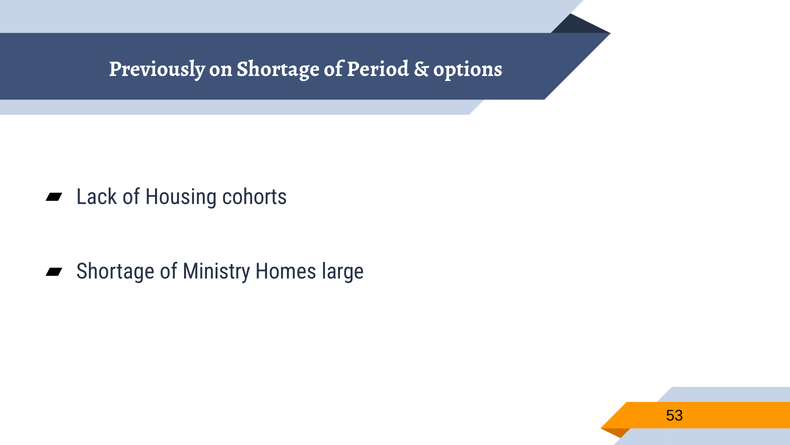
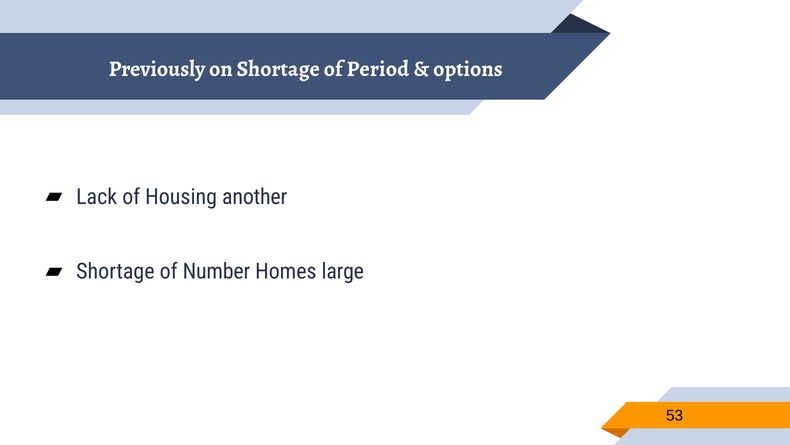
cohorts: cohorts -> another (255, 197)
Ministry: Ministry -> Number (216, 271)
